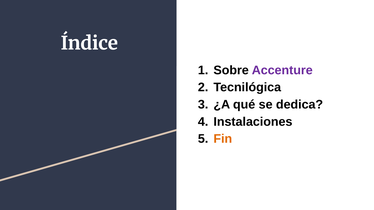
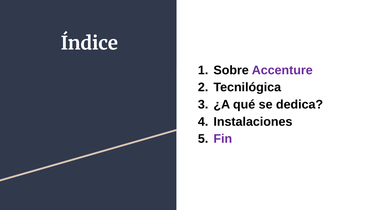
Fin colour: orange -> purple (223, 139)
